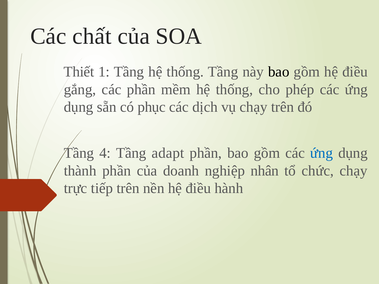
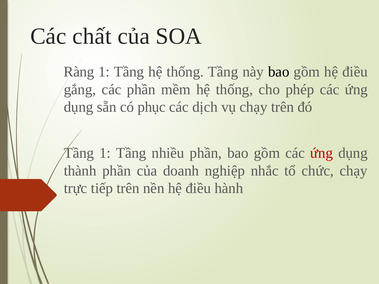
Thiết: Thiết -> Ràng (79, 72)
Tầng 4: 4 -> 1 (105, 153)
adapt: adapt -> nhiều (168, 153)
ứng colour: blue -> red (322, 153)
nhân: nhân -> nhắc (265, 171)
